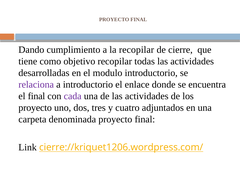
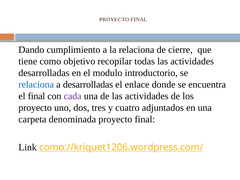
la recopilar: recopilar -> relaciona (137, 50)
relaciona colour: purple -> blue (36, 85)
a introductorio: introductorio -> desarrolladas (88, 85)
cierre://kriquet1206.wordpress.com/: cierre://kriquet1206.wordpress.com/ -> como://kriquet1206.wordpress.com/ (121, 147)
